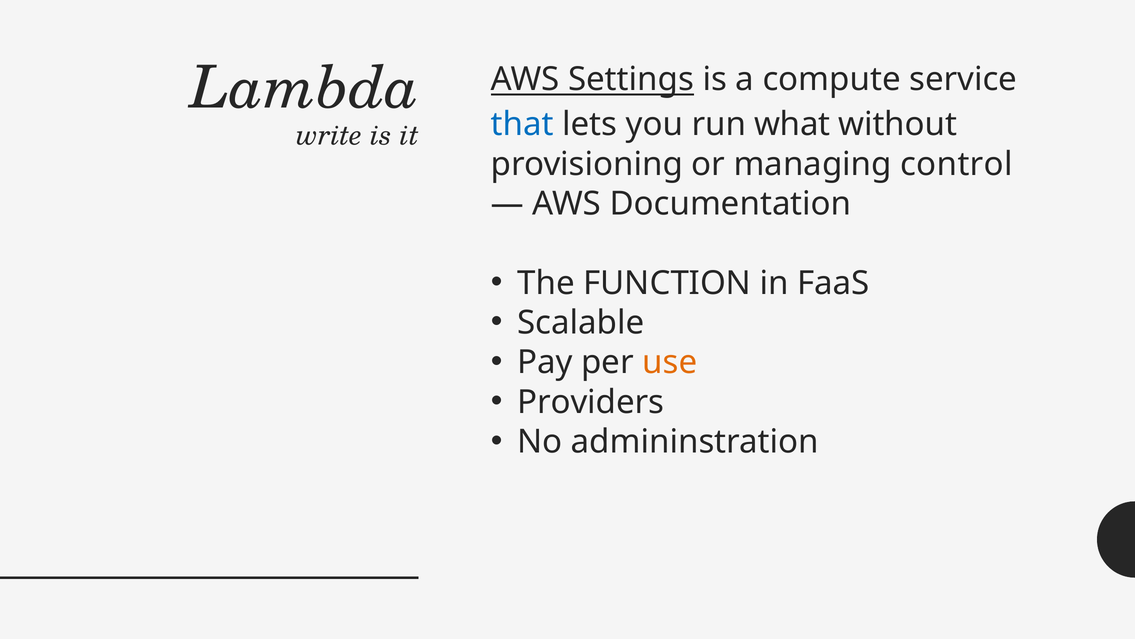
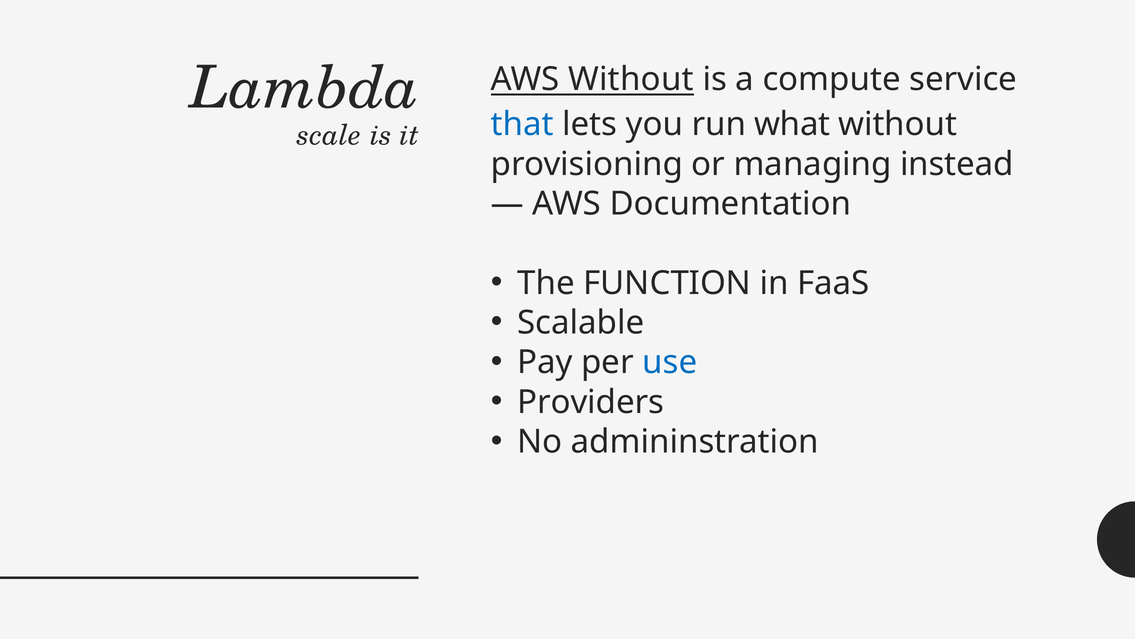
AWS Settings: Settings -> Without (631, 79)
write: write -> scale (329, 135)
control: control -> instead (957, 164)
use colour: orange -> blue (670, 362)
